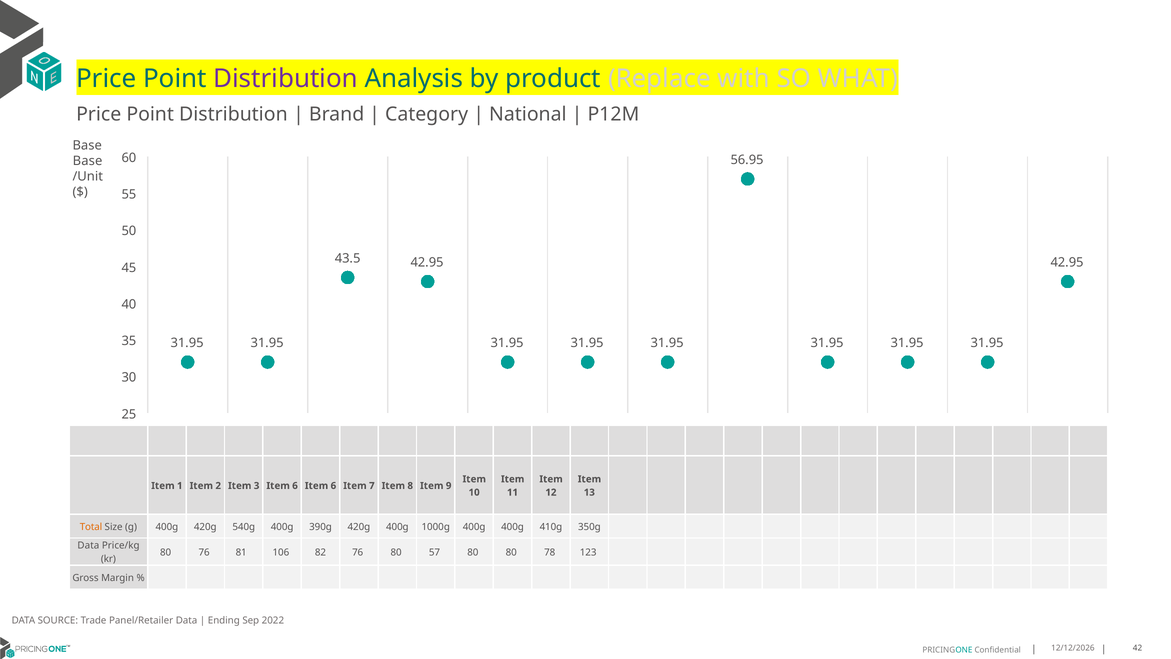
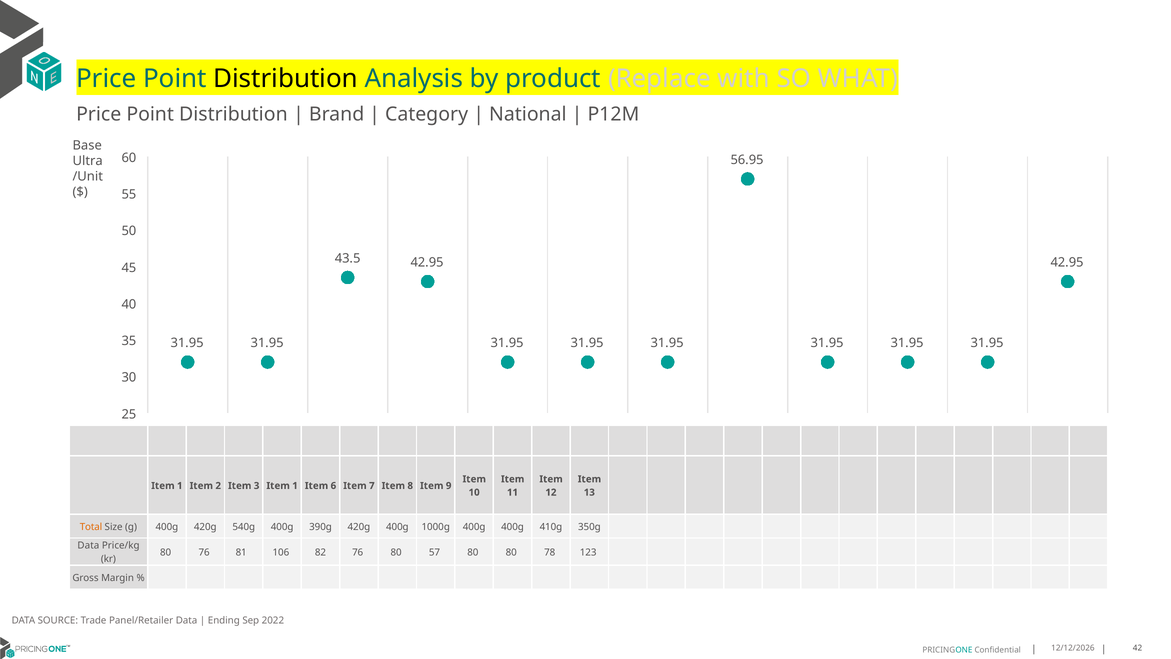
Distribution colour: purple -> black (286, 79)
Base: Base -> Ultra (88, 161)
3 Item 6: 6 -> 1 (295, 486)
